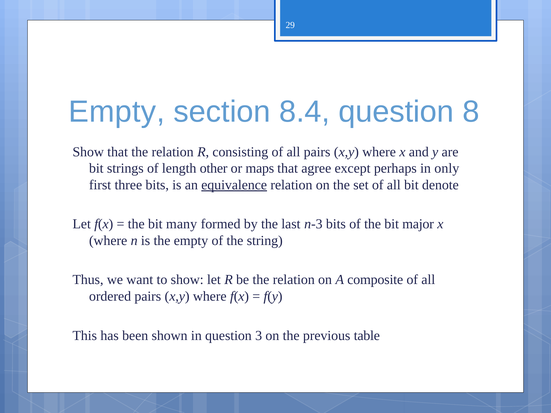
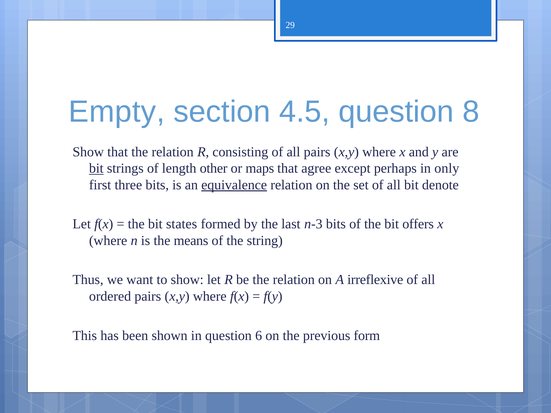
8.4: 8.4 -> 4.5 (305, 112)
bit underline: none -> present (96, 169)
many: many -> states (182, 224)
major: major -> offers (418, 224)
the empty: empty -> means (191, 241)
composite: composite -> irreflexive (375, 280)
3: 3 -> 6 (259, 336)
table: table -> form (367, 336)
